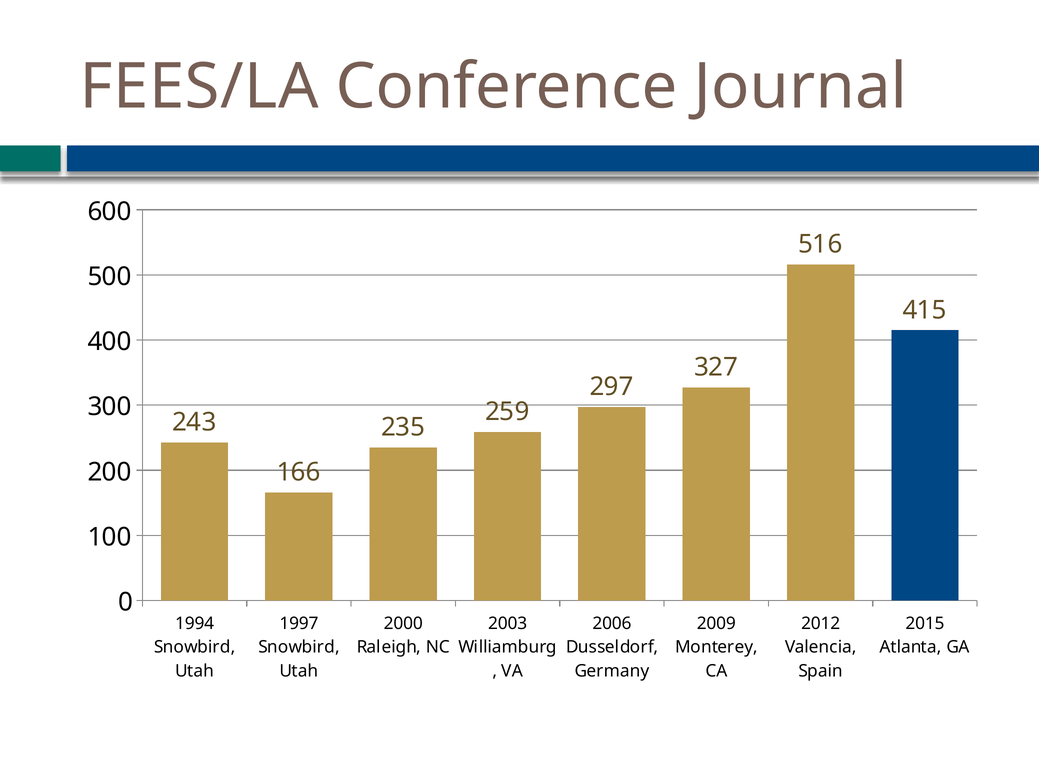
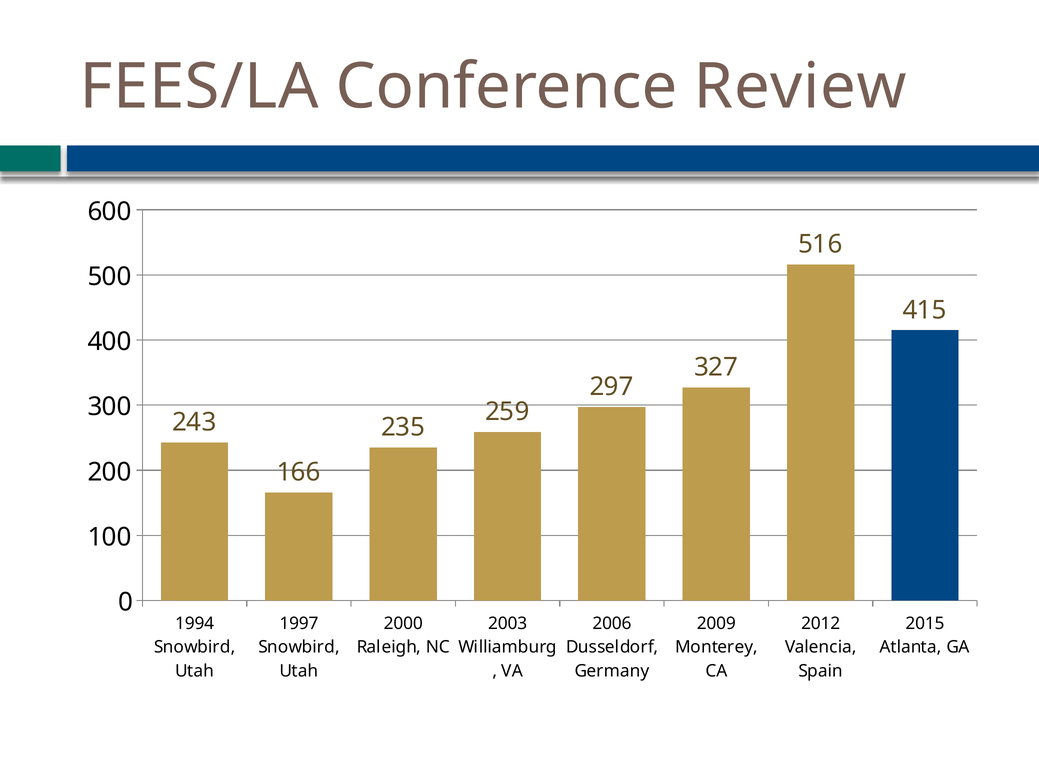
Journal: Journal -> Review (800, 87)
